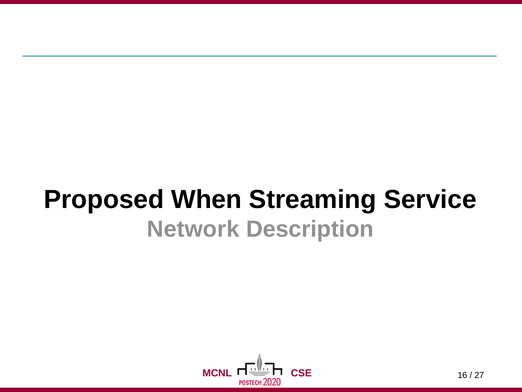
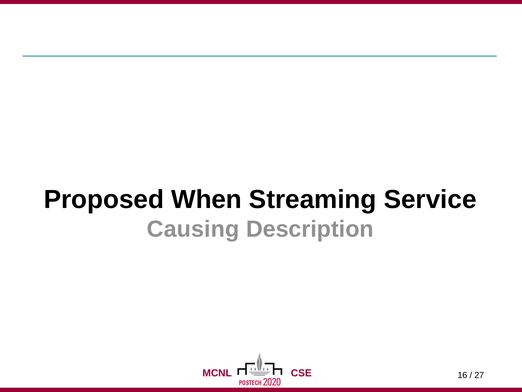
Network: Network -> Causing (193, 229)
